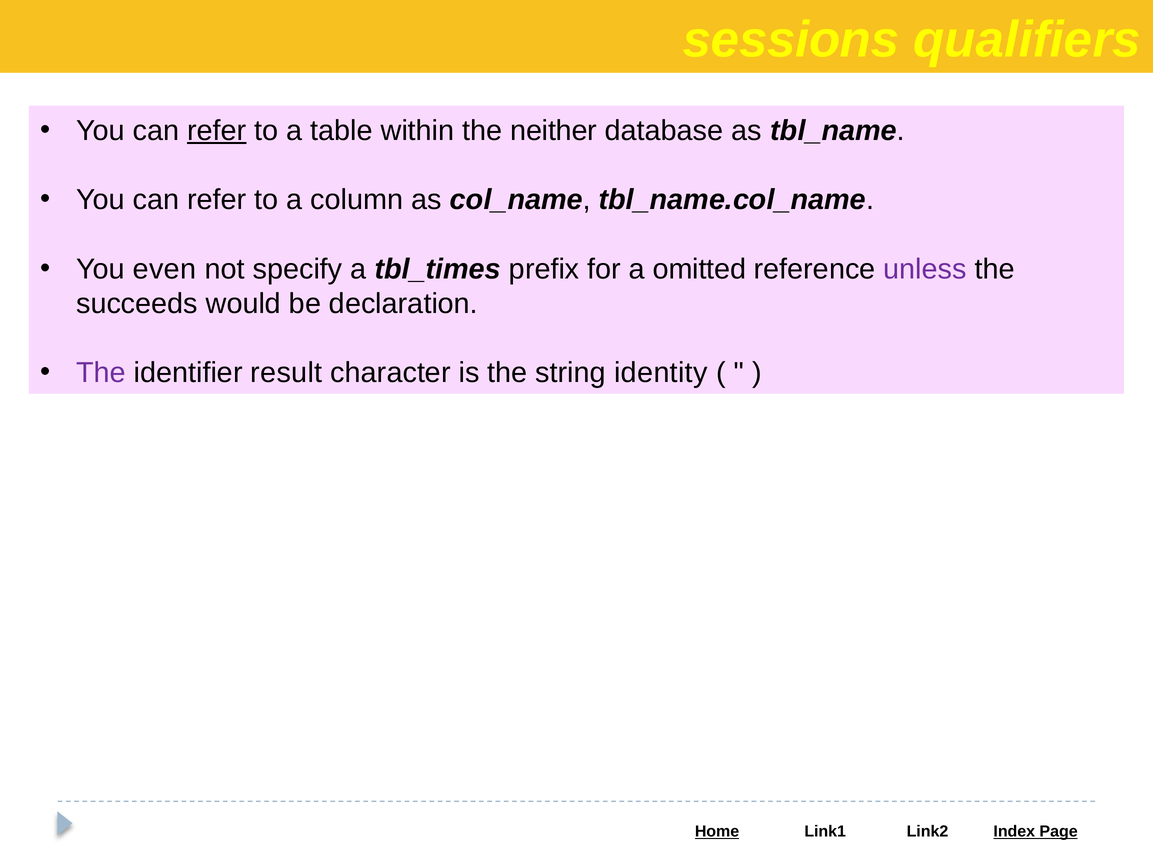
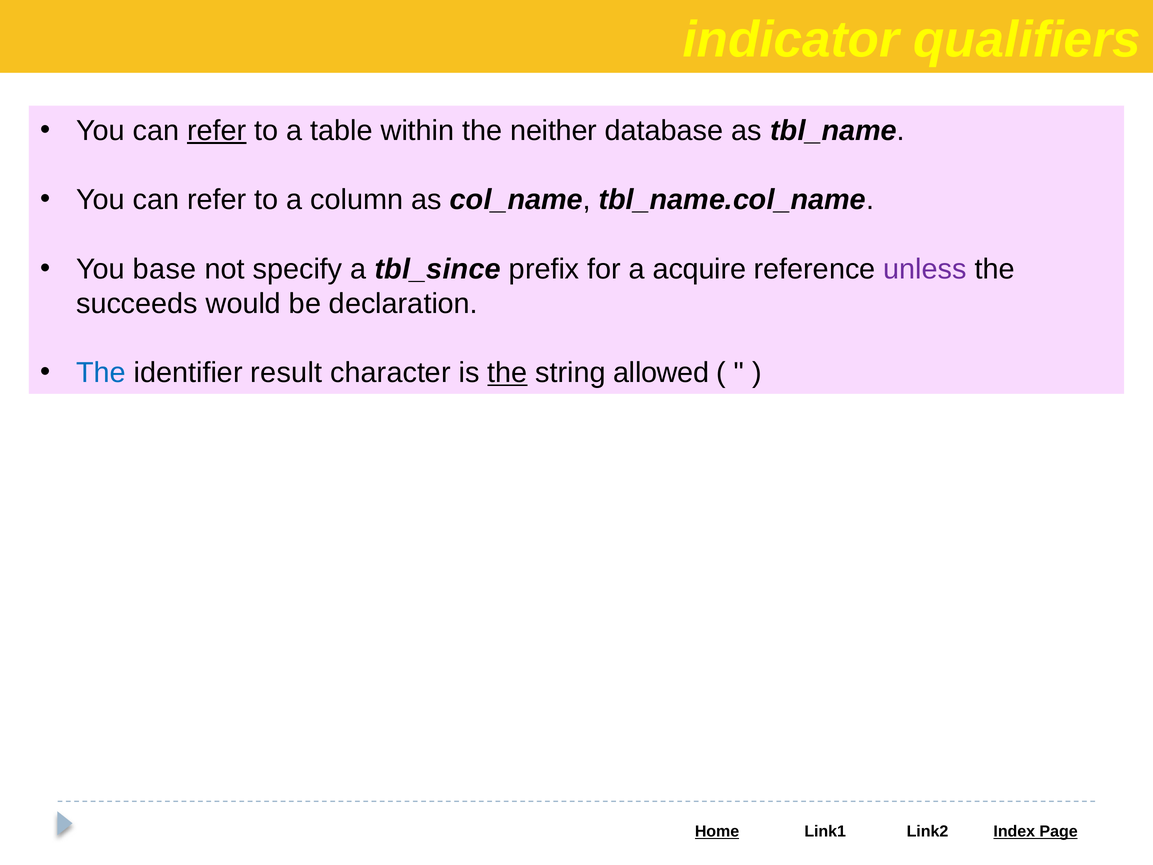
sessions: sessions -> indicator (791, 40)
even: even -> base (165, 269)
tbl_times: tbl_times -> tbl_since (438, 269)
omitted: omitted -> acquire (699, 269)
The colour: purple -> blue (101, 373)
the underline: none -> present (507, 373)
identity: identity -> allowed (661, 373)
